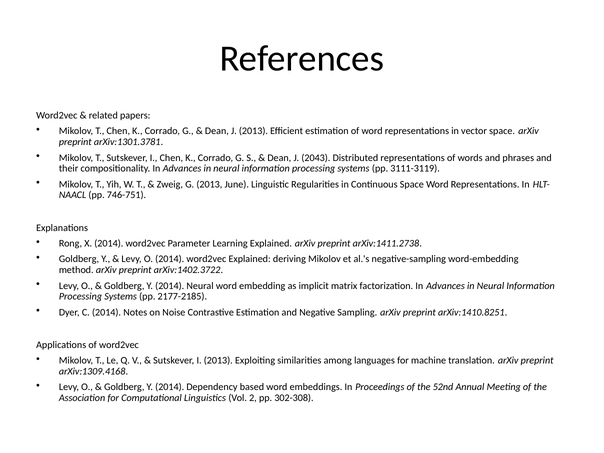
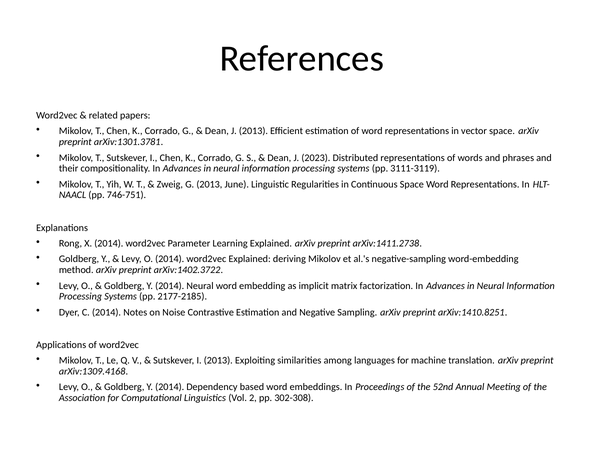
2043: 2043 -> 2023 (316, 158)
